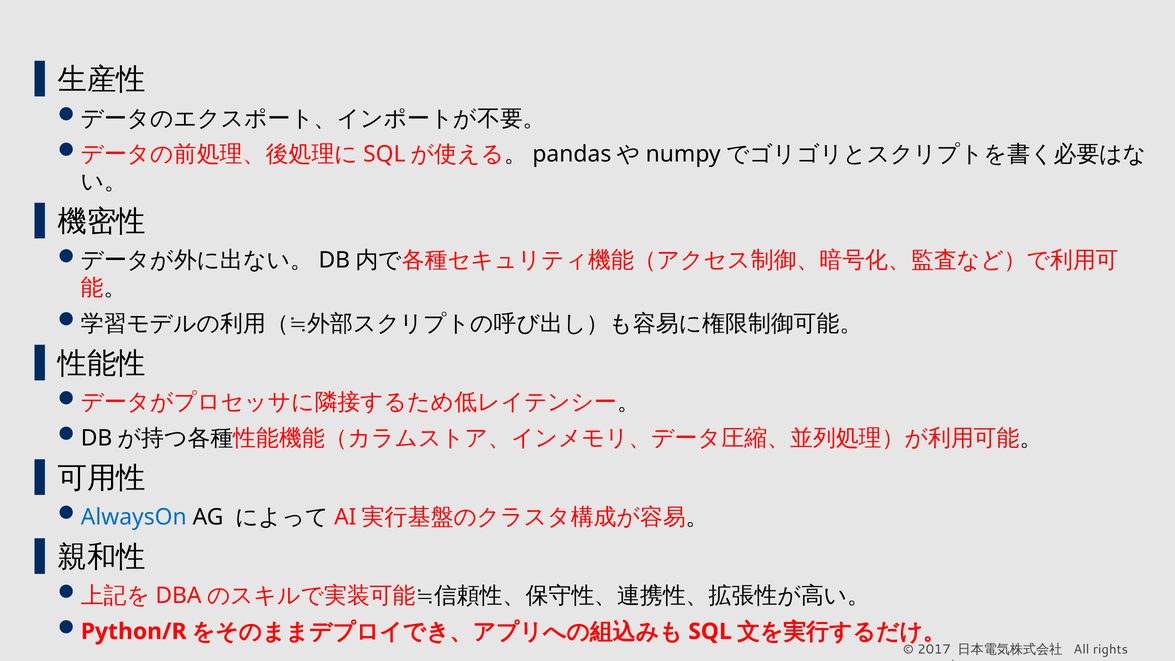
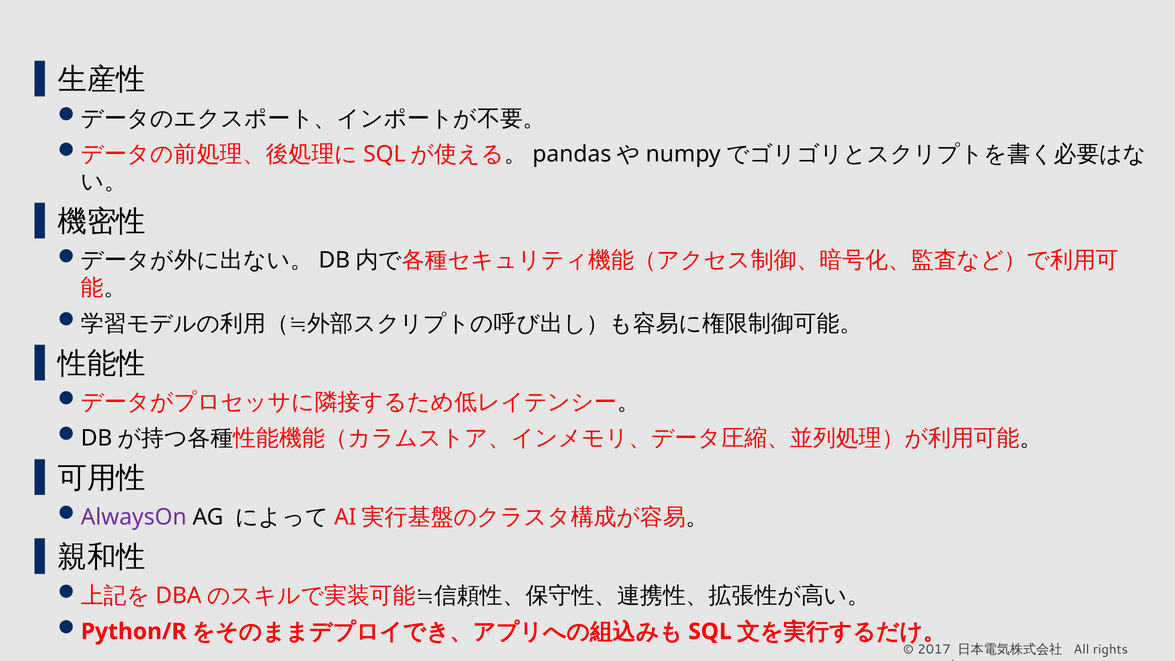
AlwaysOn colour: blue -> purple (134, 517)
